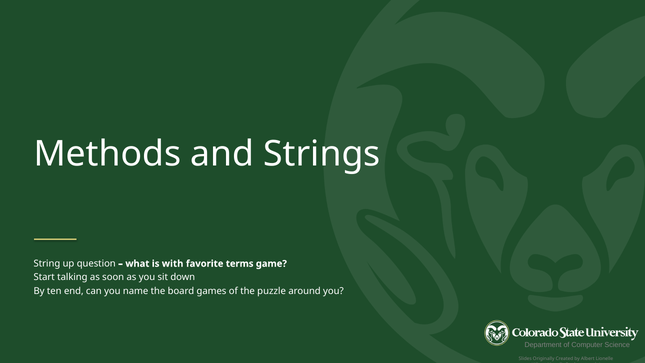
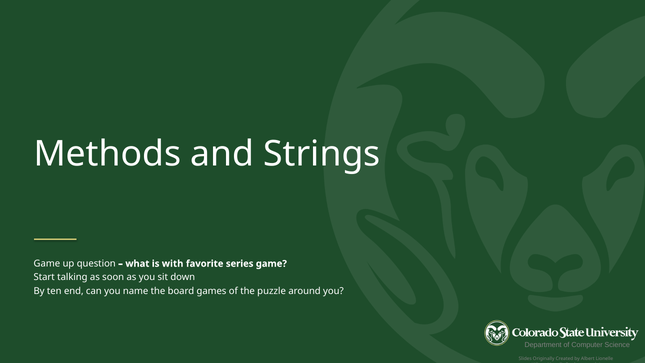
String: String -> Game (47, 264)
terms: terms -> series (240, 264)
